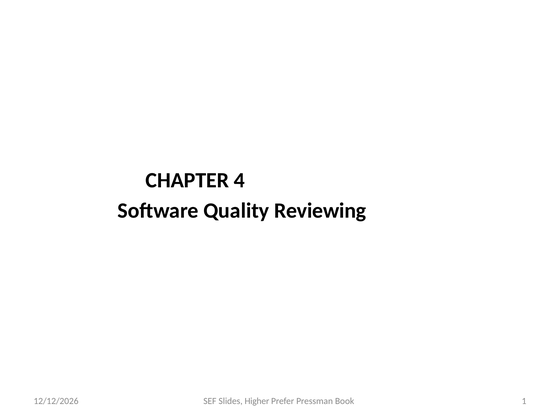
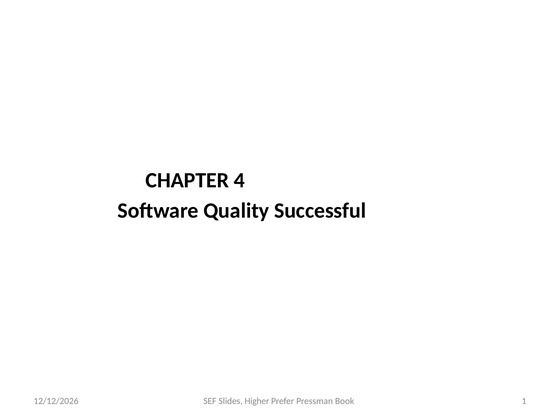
Reviewing: Reviewing -> Successful (320, 211)
